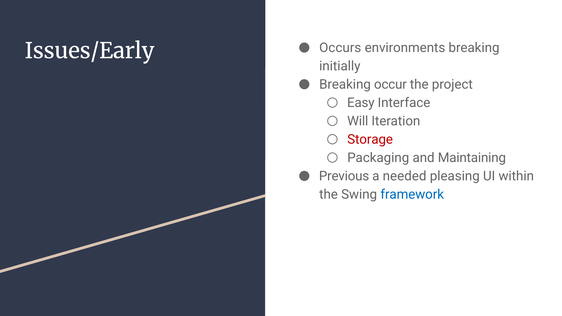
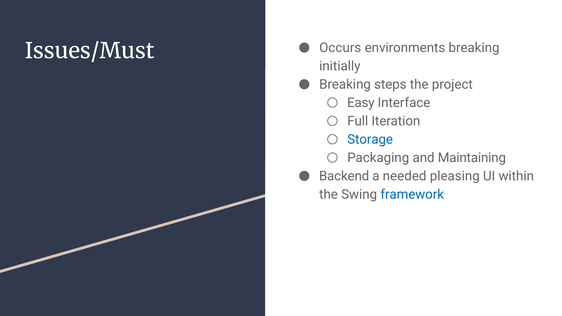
Issues/Early: Issues/Early -> Issues/Must (90, 51)
occur: occur -> steps (390, 84)
Will: Will -> Full (358, 121)
Storage colour: red -> blue (370, 139)
Previous: Previous -> Backend (344, 176)
